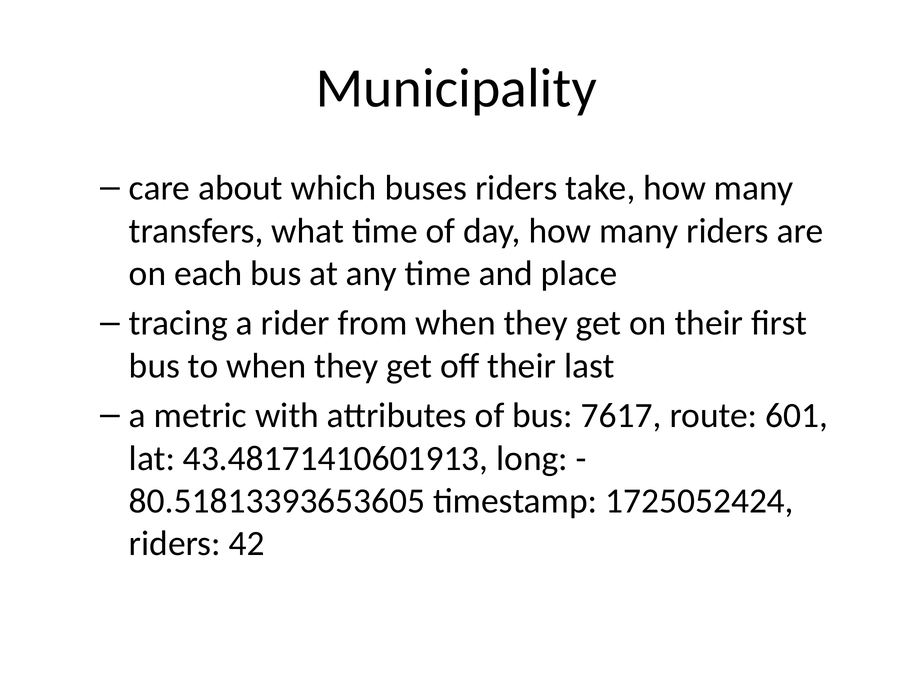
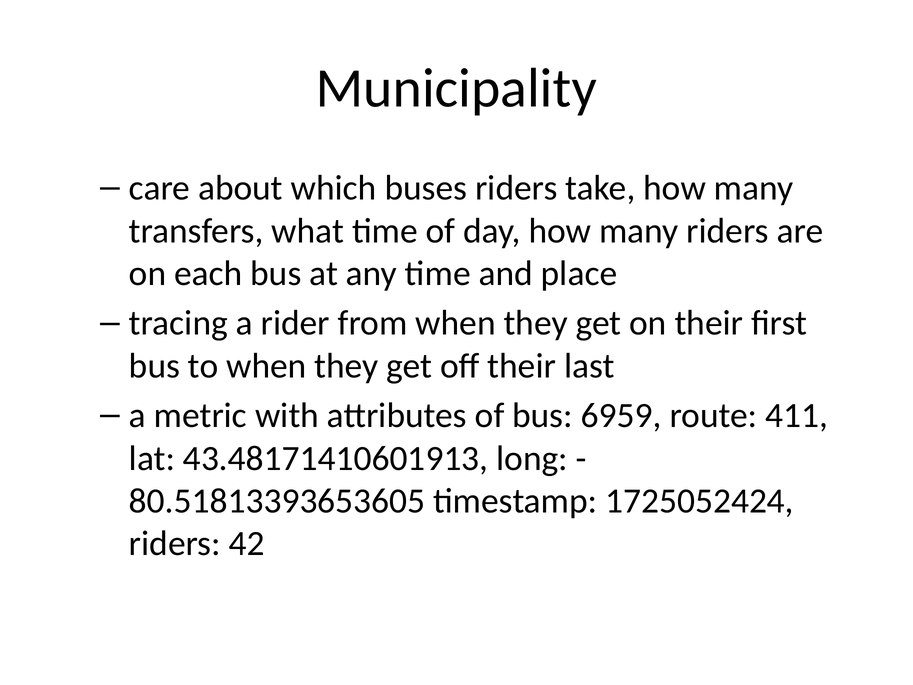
7617: 7617 -> 6959 (621, 416)
601: 601 -> 411 (797, 416)
